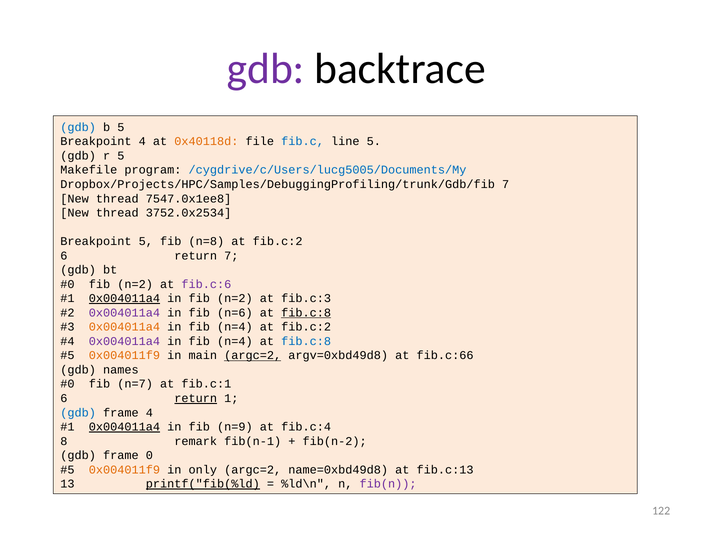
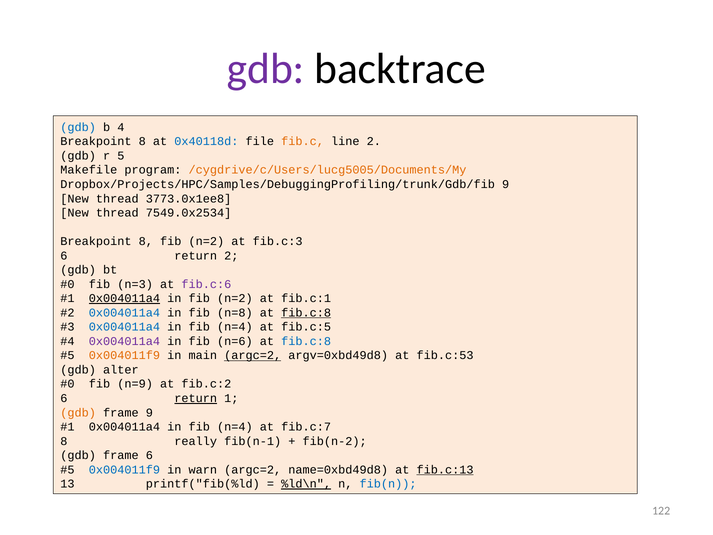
b 5: 5 -> 4 (121, 127)
4: 4 -> 8 (142, 141)
0x40118d colour: orange -> blue (206, 141)
fib.c colour: blue -> orange (303, 141)
line 5: 5 -> 2 (374, 141)
/cygdrive/c/Users/lucg5005/Documents/My colour: blue -> orange (327, 170)
Dropbox/Projects/HPC/Samples/DebuggingProfiling/trunk/Gdb/fib 7: 7 -> 9 (506, 184)
7547.0x1ee8: 7547.0x1ee8 -> 3773.0x1ee8 (189, 199)
3752.0x2534: 3752.0x2534 -> 7549.0x2534 (189, 213)
5: 5 -> 8 (146, 241)
n=8: n=8 -> n=2 (206, 241)
fib.c:2: fib.c:2 -> fib.c:3 (278, 241)
return 7: 7 -> 2 (231, 256)
n=2: n=2 -> n=3 (135, 284)
fib.c:3: fib.c:3 -> fib.c:1 (306, 298)
0x004011a4 colour: purple -> blue (124, 313)
n=6: n=6 -> n=8 (235, 313)
0x004011a4 colour: orange -> blue (124, 327)
n=4 at fib.c:2: fib.c:2 -> fib.c:5 (306, 327)
n=4: n=4 -> n=6 (235, 341)
fib.c:66: fib.c:66 -> fib.c:53 (445, 355)
names: names -> alter (121, 370)
n=7: n=7 -> n=9 (135, 384)
fib.c:1: fib.c:1 -> fib.c:2 (206, 384)
gdb colour: blue -> orange (78, 412)
frame 4: 4 -> 9 (149, 412)
0x004011a4 underline: present -> none (124, 427)
n=9: n=9 -> n=4 (235, 427)
fib.c:4: fib.c:4 -> fib.c:7 (306, 427)
remark: remark -> really (196, 441)
frame 0: 0 -> 6 (149, 455)
0x004011f9 colour: orange -> blue (124, 469)
only: only -> warn (203, 469)
fib.c:13 underline: none -> present (445, 469)
printf("fib(%ld underline: present -> none (203, 484)
%ld\n underline: none -> present (306, 484)
fib(n colour: purple -> blue (388, 484)
